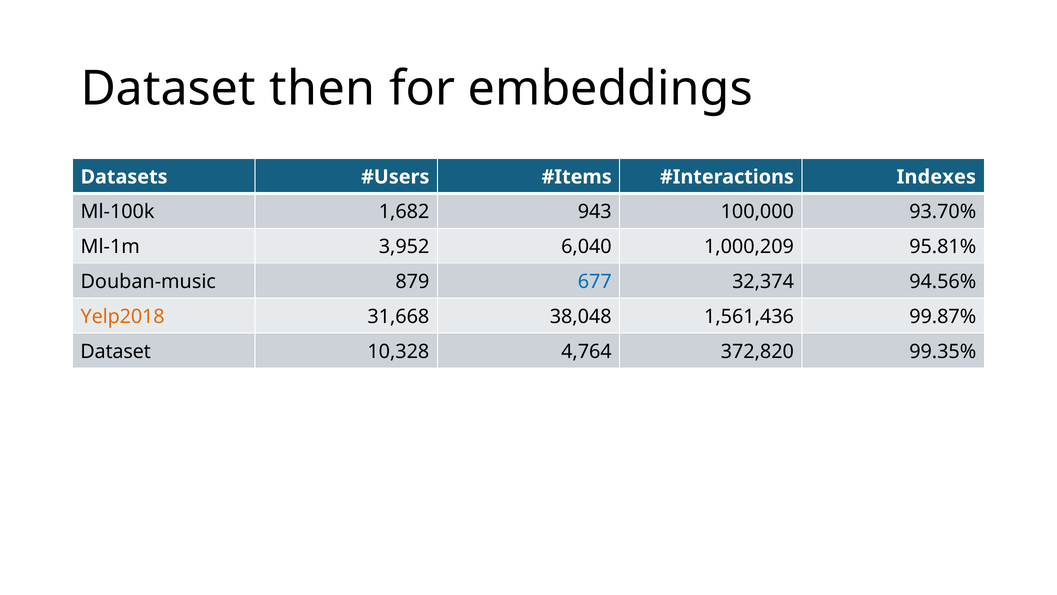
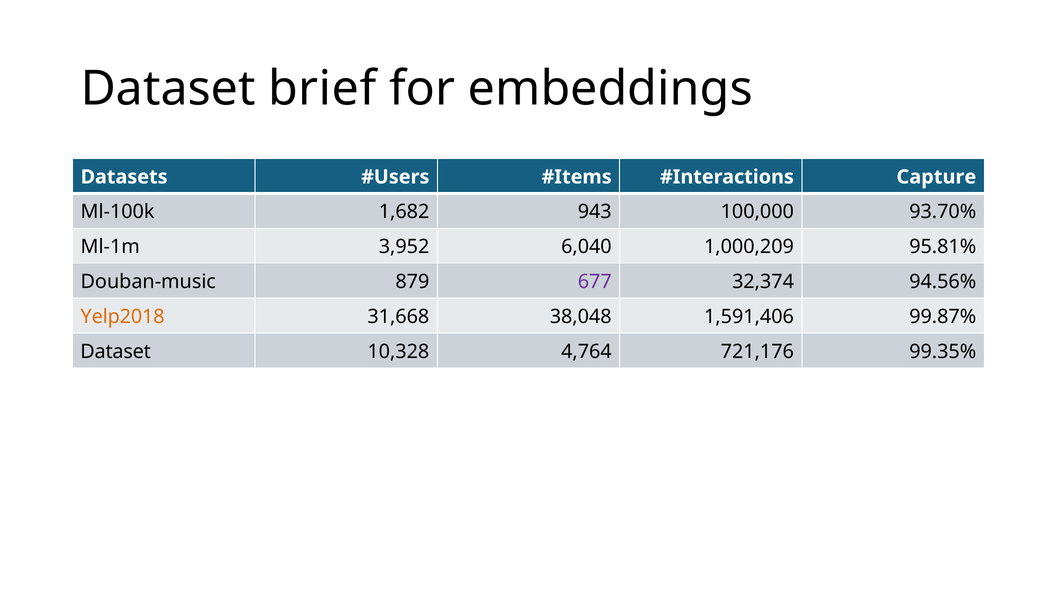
then: then -> brief (322, 89)
Indexes: Indexes -> Capture (936, 177)
677 colour: blue -> purple (595, 282)
1,561,436: 1,561,436 -> 1,591,406 (749, 317)
372,820: 372,820 -> 721,176 (757, 351)
